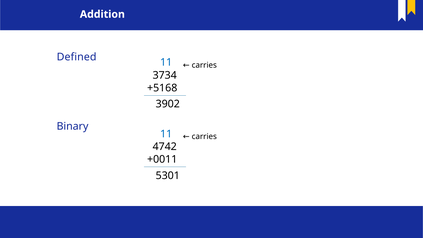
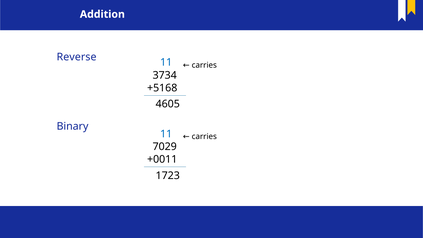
Defined: Defined -> Reverse (77, 57)
3902: 3902 -> 4605 (168, 104)
4742: 4742 -> 7029 (165, 147)
5301: 5301 -> 1723 (168, 176)
